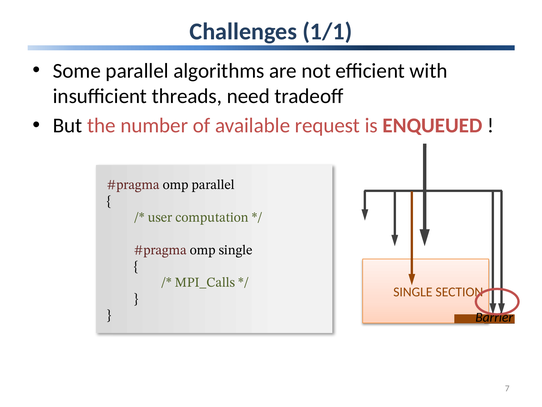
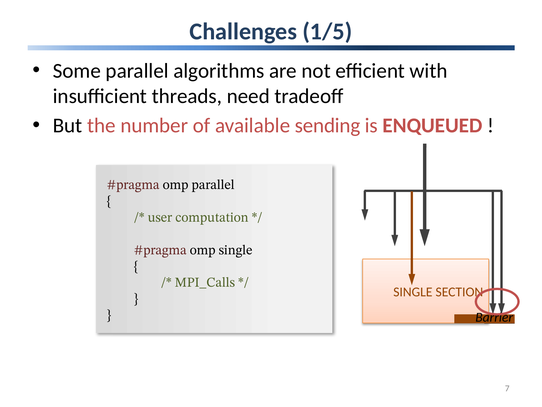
1/1: 1/1 -> 1/5 (327, 31)
request: request -> sending (328, 126)
